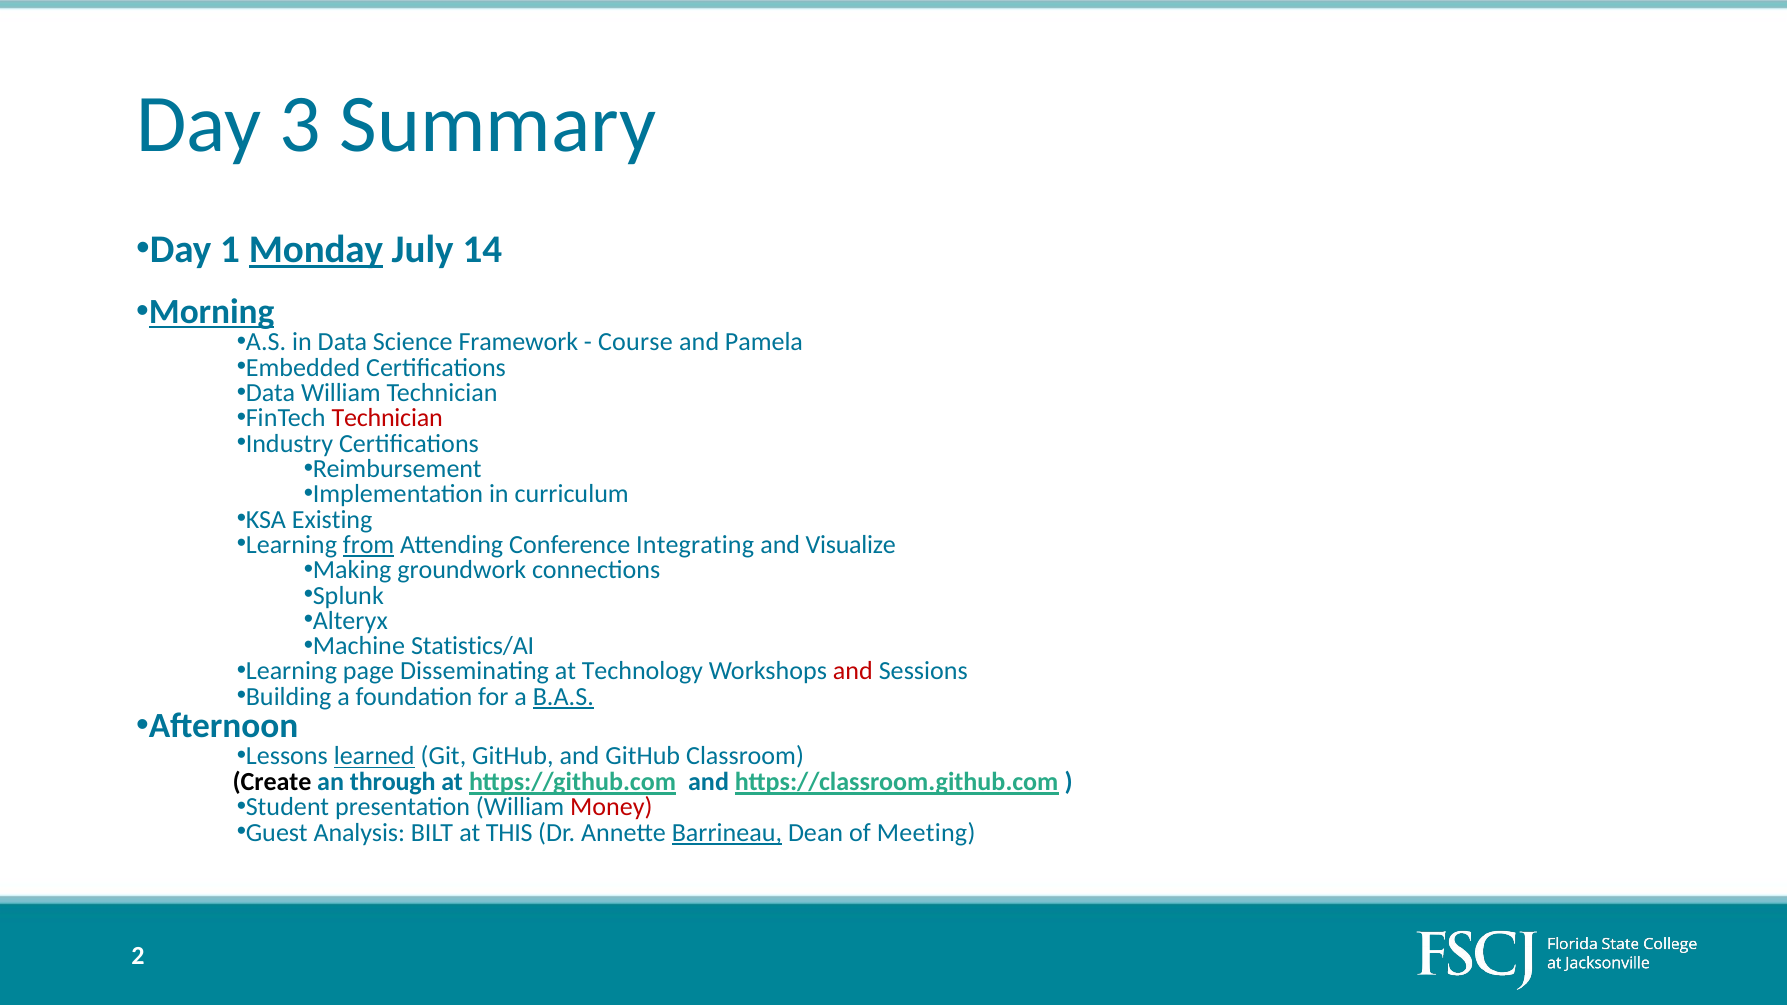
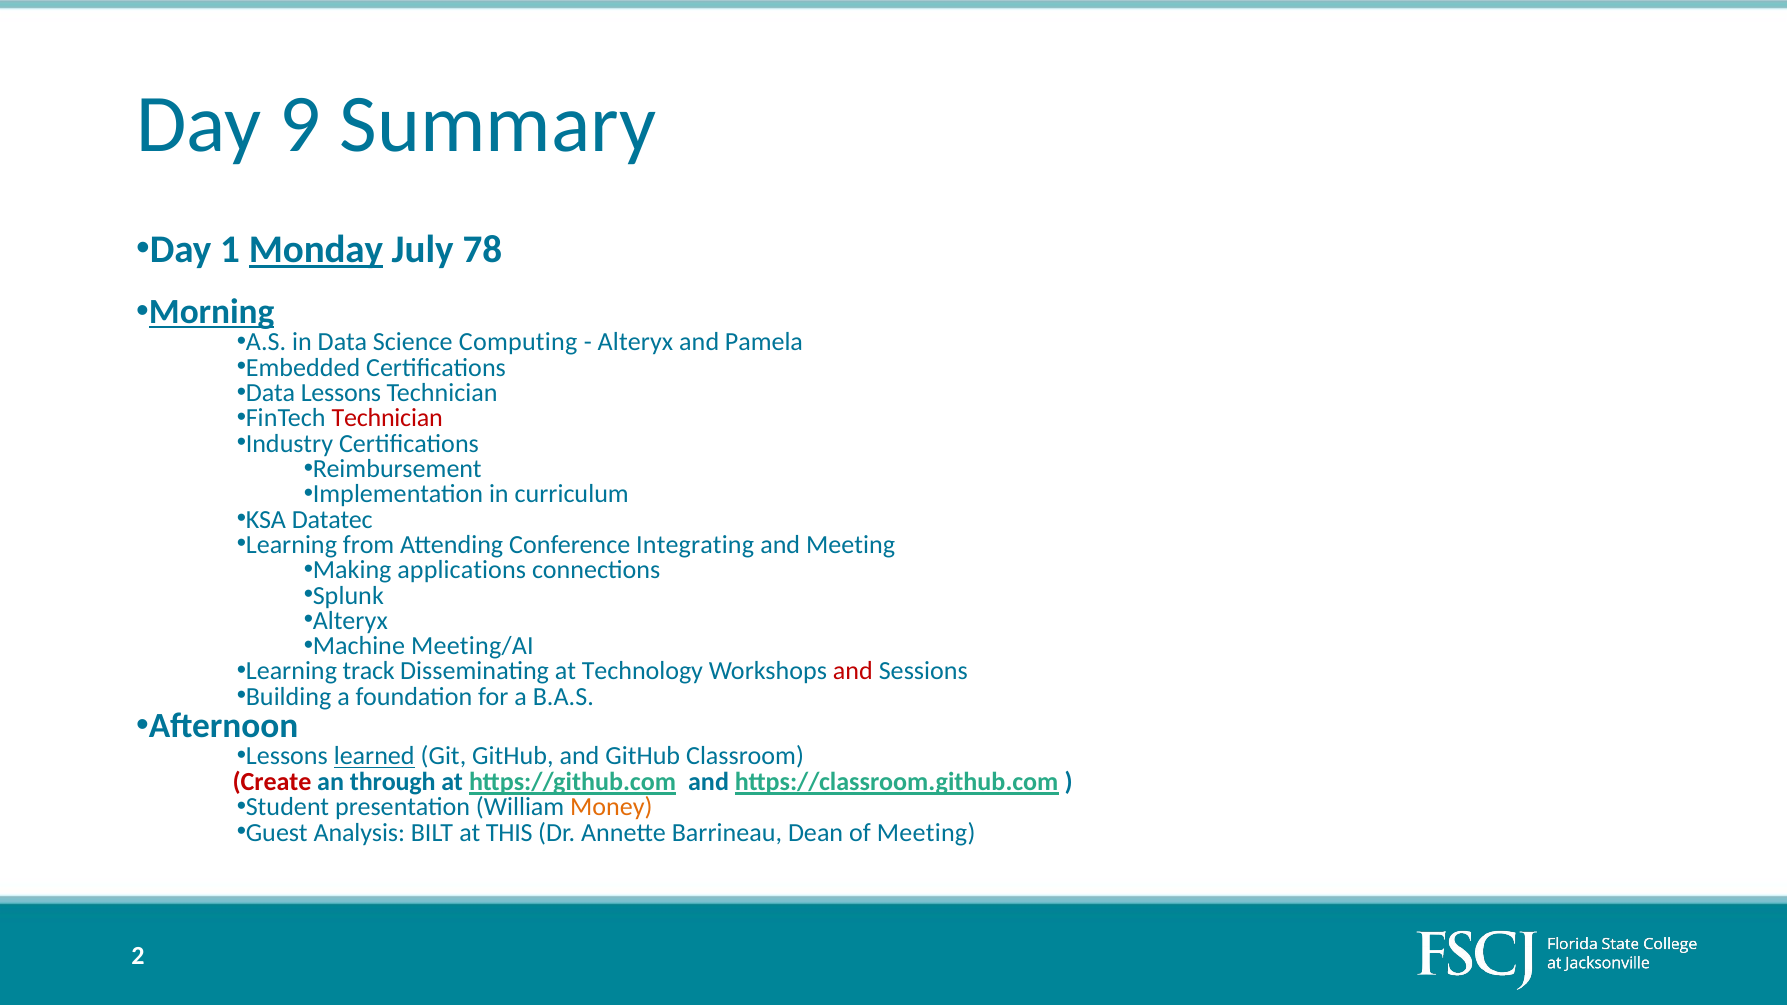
3: 3 -> 9 (301, 124)
14: 14 -> 78 (482, 250)
Framework: Framework -> Computing (518, 342)
Course: Course -> Alteryx (635, 342)
Data William: William -> Lessons (341, 393)
Existing: Existing -> Datatec (332, 520)
from underline: present -> none (369, 545)
and Visualize: Visualize -> Meeting (851, 545)
groundwork: groundwork -> applications (462, 570)
Statistics/AI: Statistics/AI -> Meeting/AI (472, 646)
page: page -> track (369, 671)
B.A.S underline: present -> none (563, 697)
Create colour: black -> red (272, 782)
Money colour: red -> orange (611, 808)
Barrineau underline: present -> none (727, 833)
